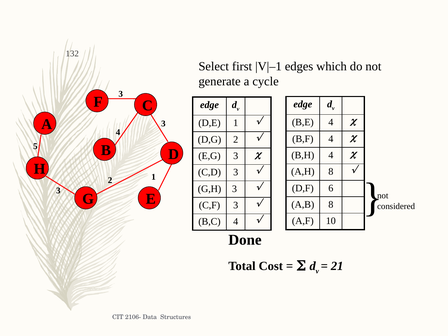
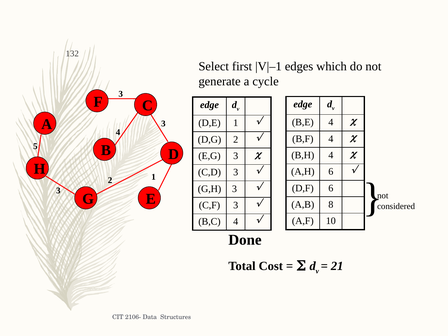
A,H 8: 8 -> 6 (331, 172)
